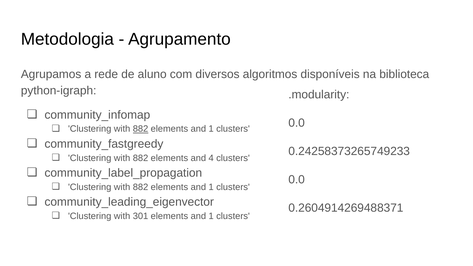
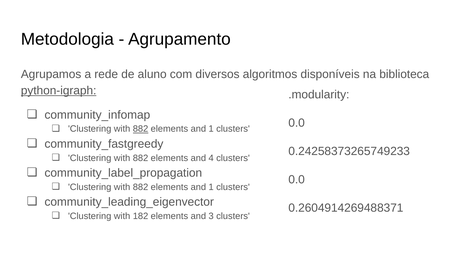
python-igraph underline: none -> present (59, 91)
301: 301 -> 182 (141, 216)
1: 1 -> 3 (211, 216)
